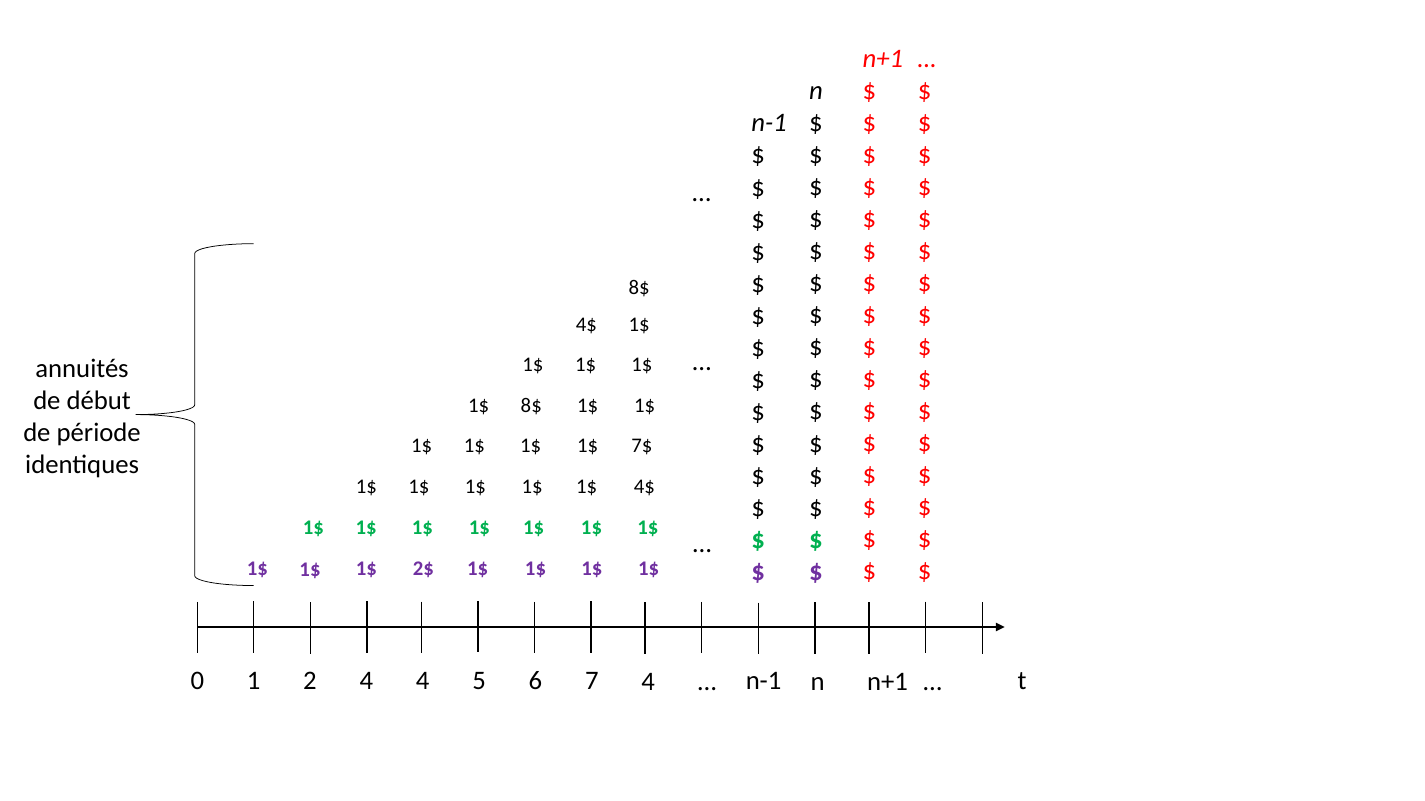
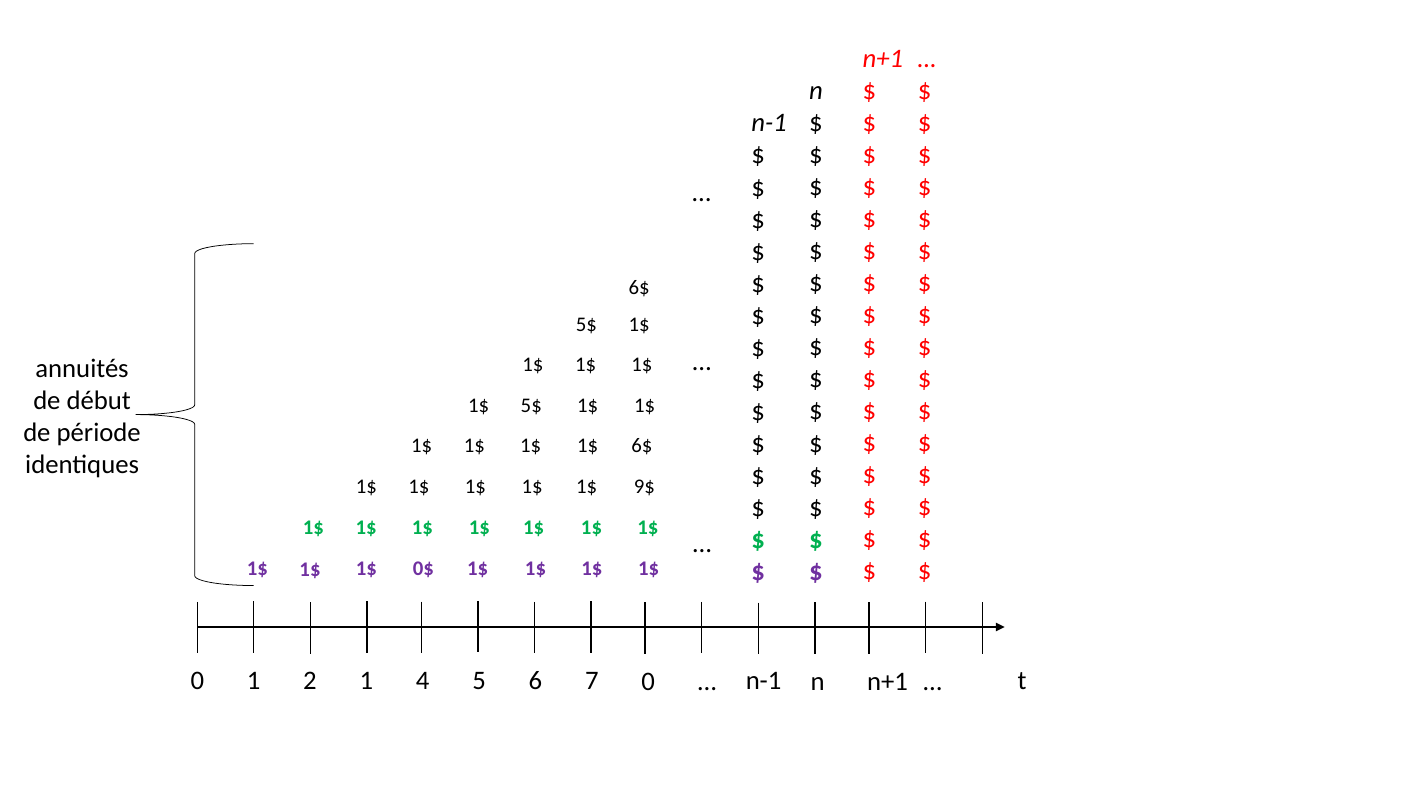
8$: 8$ -> 6$ (639, 288)
4$: 4$ -> 5$ (586, 325)
8$: 8$ -> 5$ (531, 406)
1$ 1$ 7$: 7$ -> 6$ (642, 446)
4$: 4$ -> 9$ (644, 487)
2$: 2$ -> 0$ (423, 569)
2 4: 4 -> 1 (366, 681)
7 4: 4 -> 0 (648, 682)
